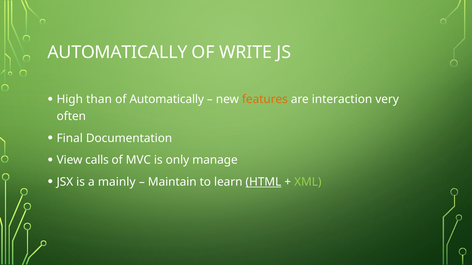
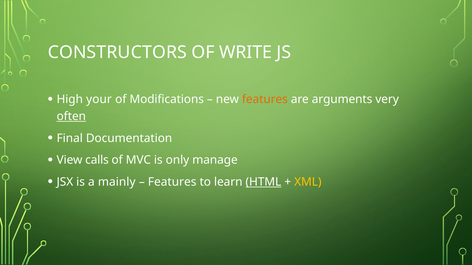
AUTOMATICALLY: AUTOMATICALLY -> CONSTRUCTORS (117, 52)
than: than -> your (99, 100)
of Automatically: Automatically -> Modifications (167, 100)
interaction: interaction -> arguments (342, 100)
often underline: none -> present (71, 117)
Maintain: Maintain -> Features (172, 182)
XML colour: light green -> yellow (308, 182)
